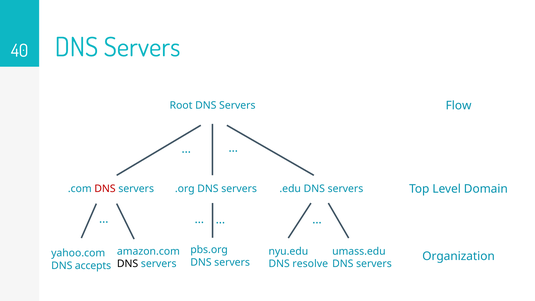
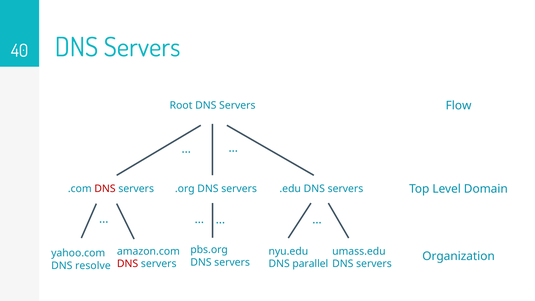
DNS colour: black -> red (128, 264)
resolve: resolve -> parallel (310, 264)
accepts: accepts -> resolve (93, 266)
